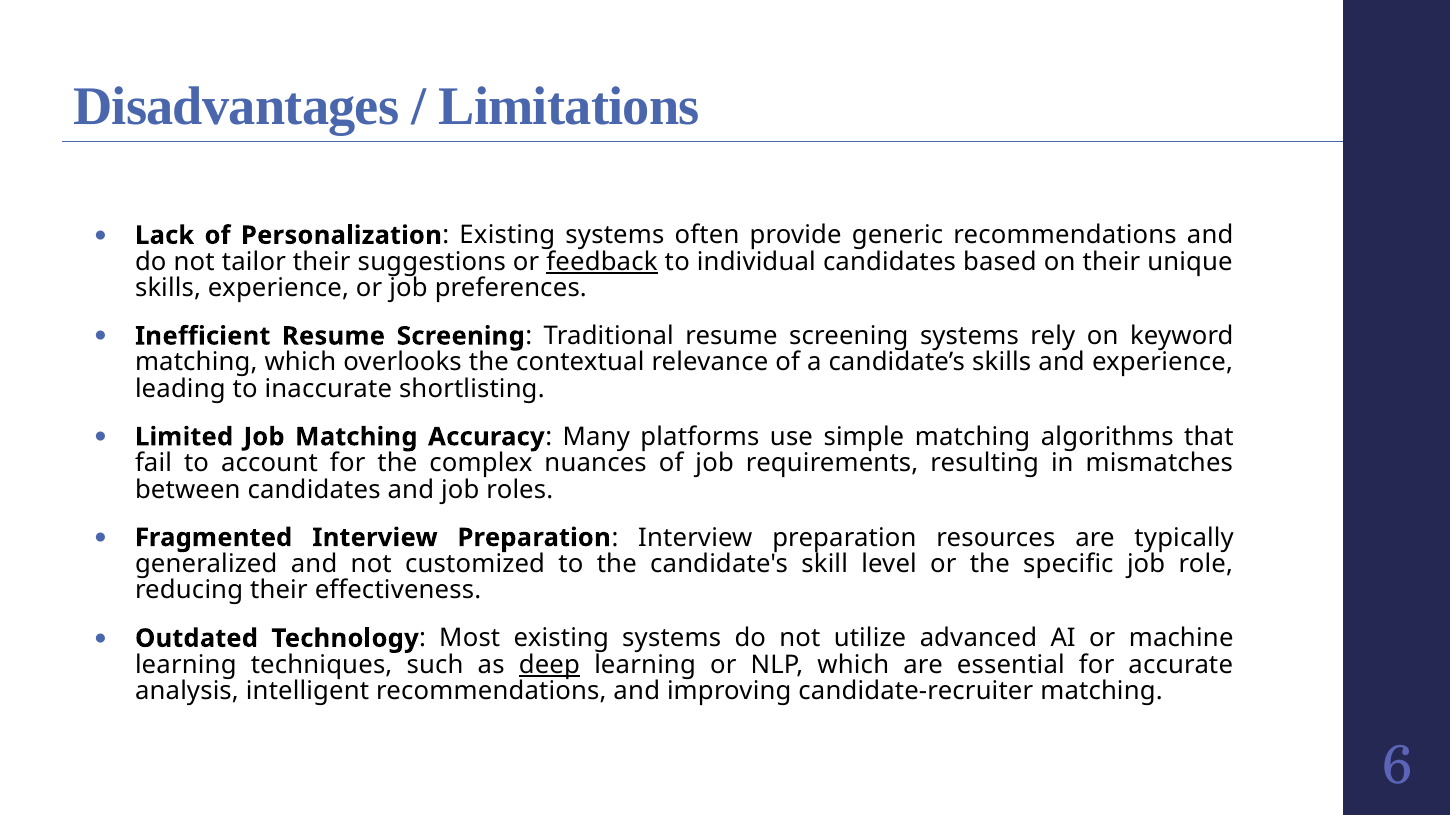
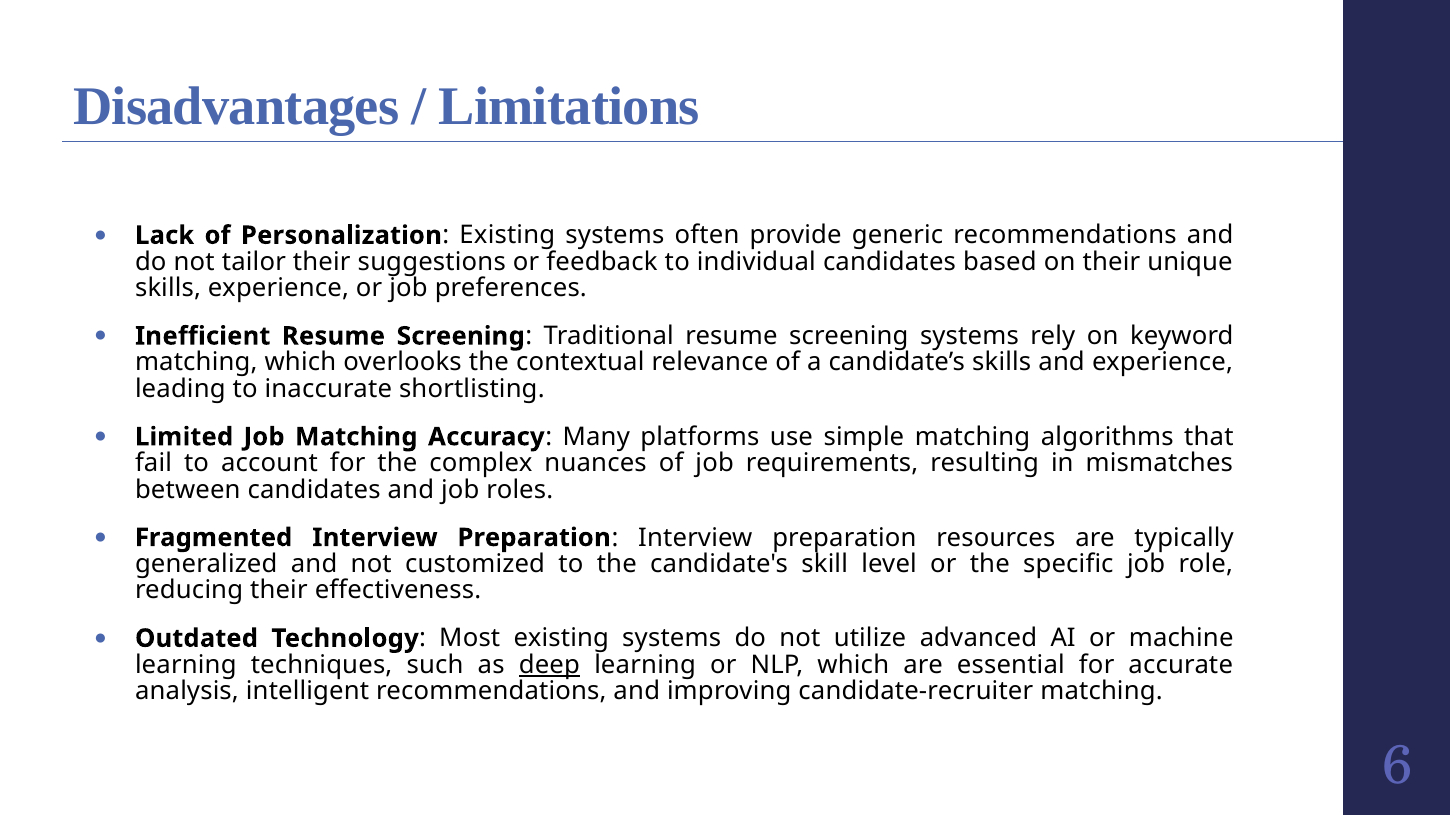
feedback underline: present -> none (602, 262)
